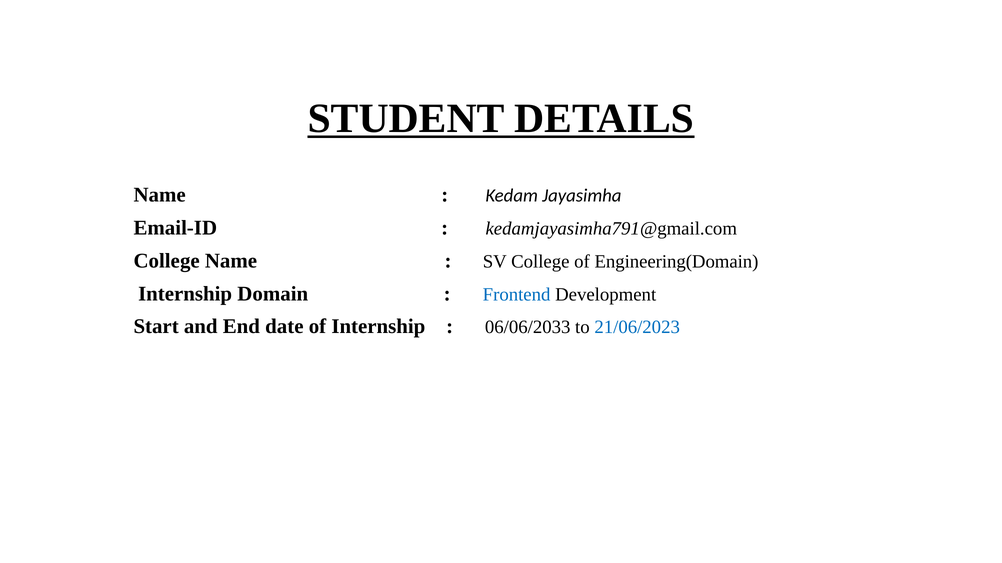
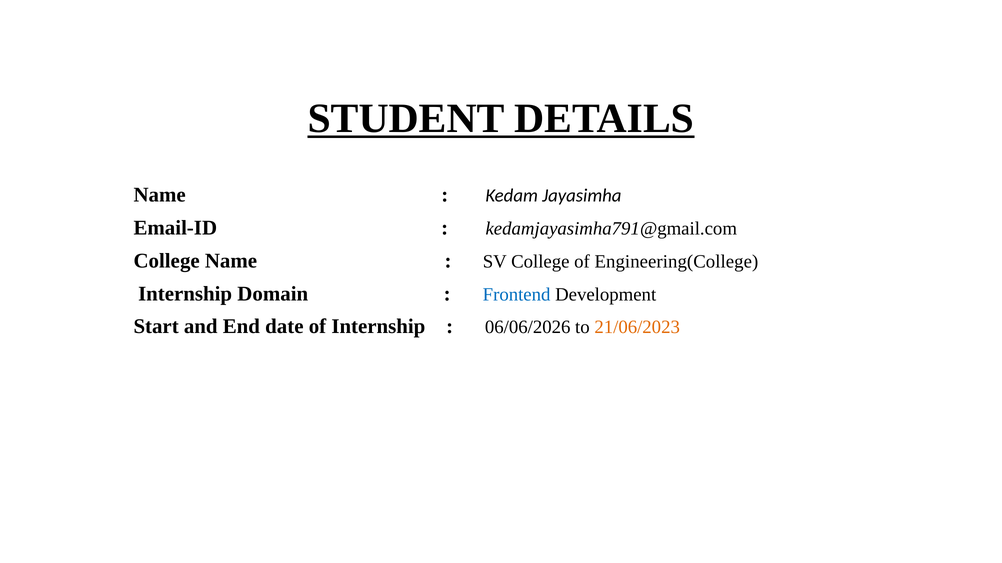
Engineering(Domain: Engineering(Domain -> Engineering(College (676, 262)
06/06/2033: 06/06/2033 -> 06/06/2026 (528, 328)
21/06/2023 colour: blue -> orange (637, 328)
